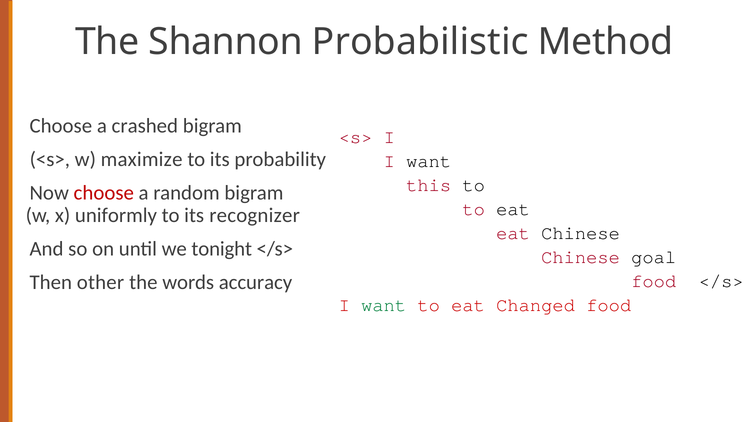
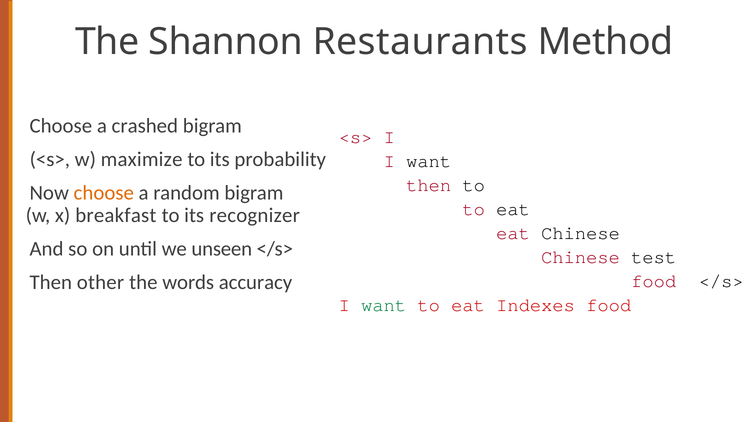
Probabilistic: Probabilistic -> Restaurants (420, 42)
this: this -> then (429, 185)
choose colour: red -> orange (104, 193)
uniformly: uniformly -> breakfast (116, 215)
tonight: tonight -> unseen (222, 249)
goal: goal -> test (654, 257)
Changed: Changed -> Indexes (536, 305)
